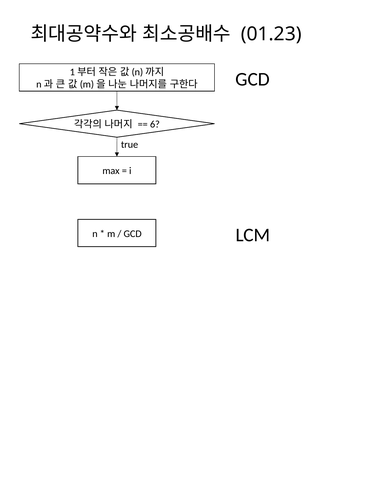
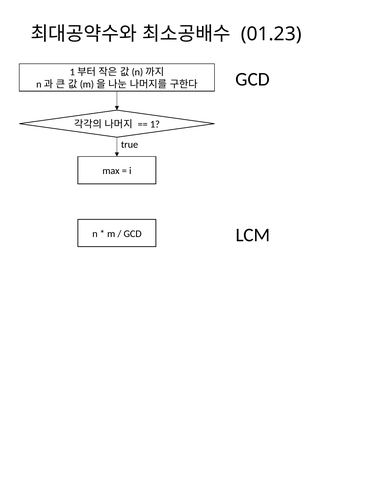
6: 6 -> 1 (155, 124)
